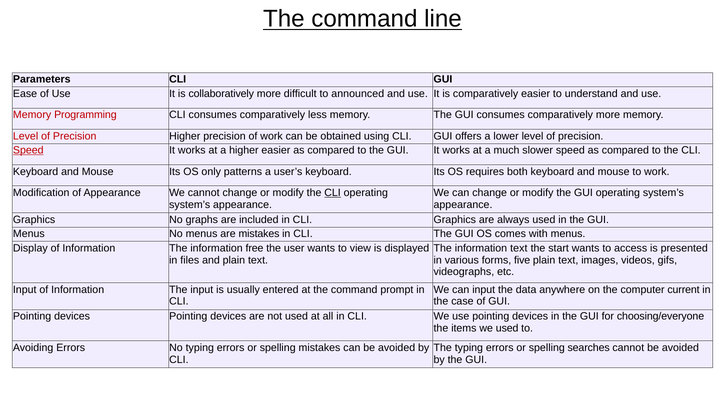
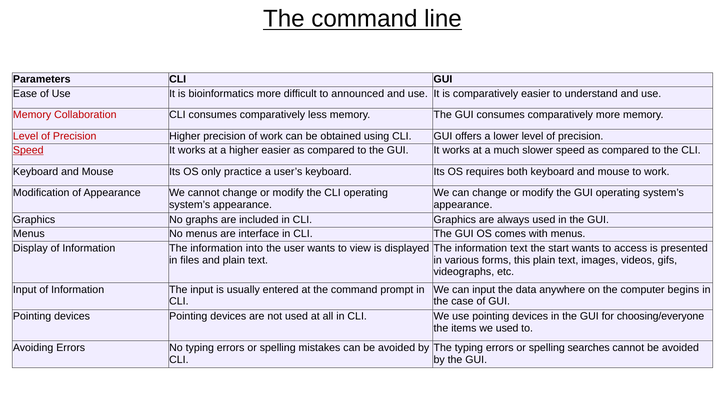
collaboratively: collaboratively -> bioinformatics (221, 94)
Programming: Programming -> Collaboration (85, 115)
patterns: patterns -> practice (243, 171)
CLI underline: present -> none (333, 193)
are mistakes: mistakes -> interface (259, 234)
free: free -> into (254, 248)
five: five -> this (522, 260)
current: current -> begins (683, 289)
